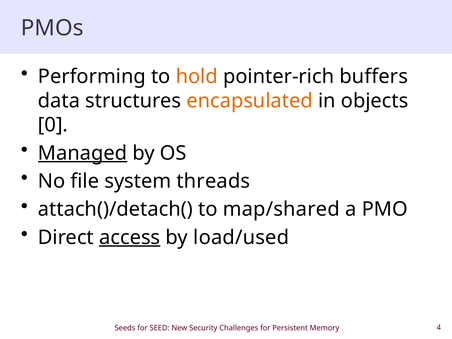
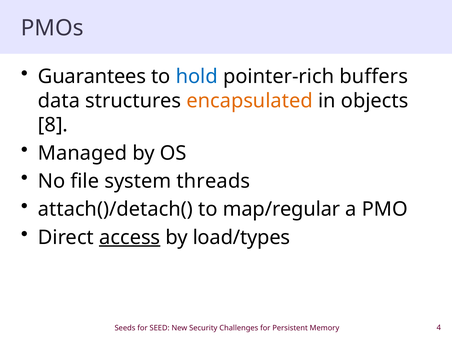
Performing: Performing -> Guarantees (92, 77)
hold colour: orange -> blue (197, 77)
0: 0 -> 8 (53, 125)
Managed underline: present -> none (83, 153)
map/shared: map/shared -> map/regular (281, 209)
load/used: load/used -> load/types (241, 237)
